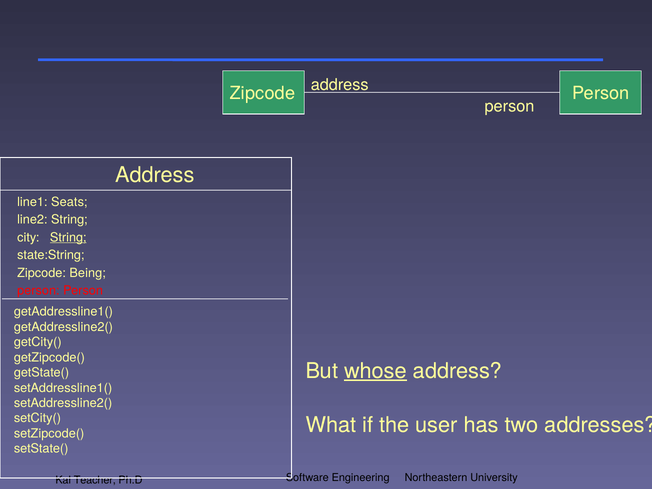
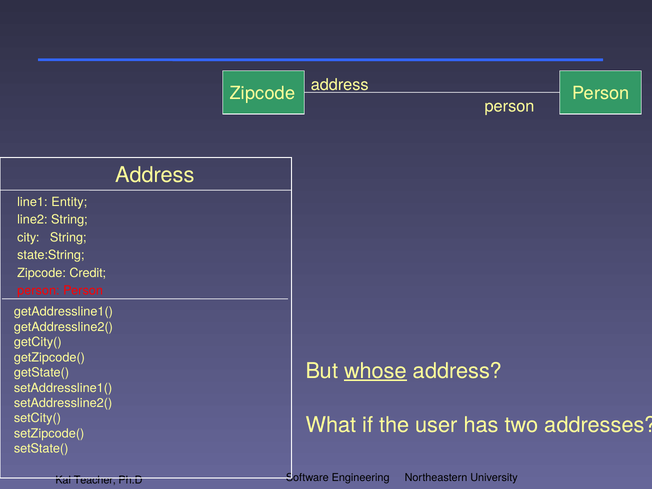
Seats: Seats -> Entity (69, 202)
String underline: present -> none (68, 237)
Being: Being -> Credit (88, 273)
